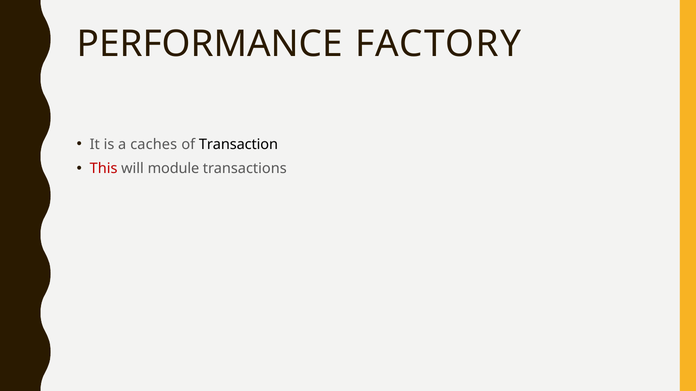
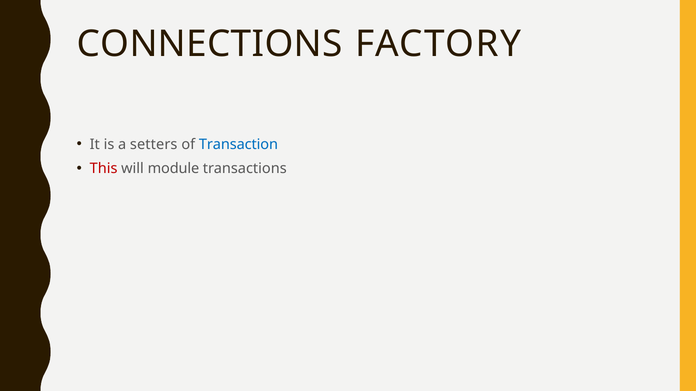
PERFORMANCE: PERFORMANCE -> CONNECTIONS (210, 44)
caches: caches -> setters (154, 145)
Transaction colour: black -> blue (238, 145)
